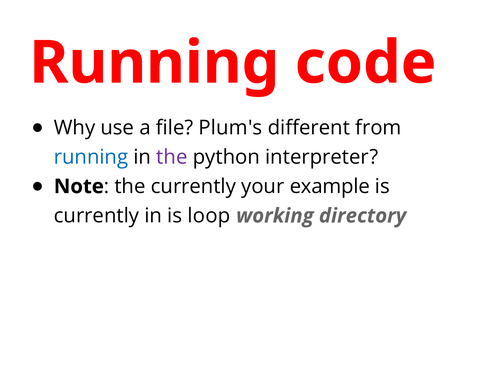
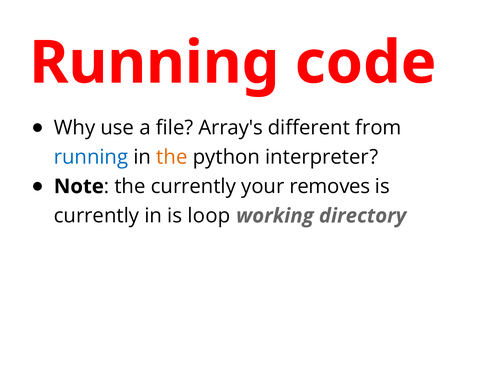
Plum's: Plum's -> Array's (231, 128)
the colour: purple -> orange (172, 157)
example: example -> removes (330, 186)
